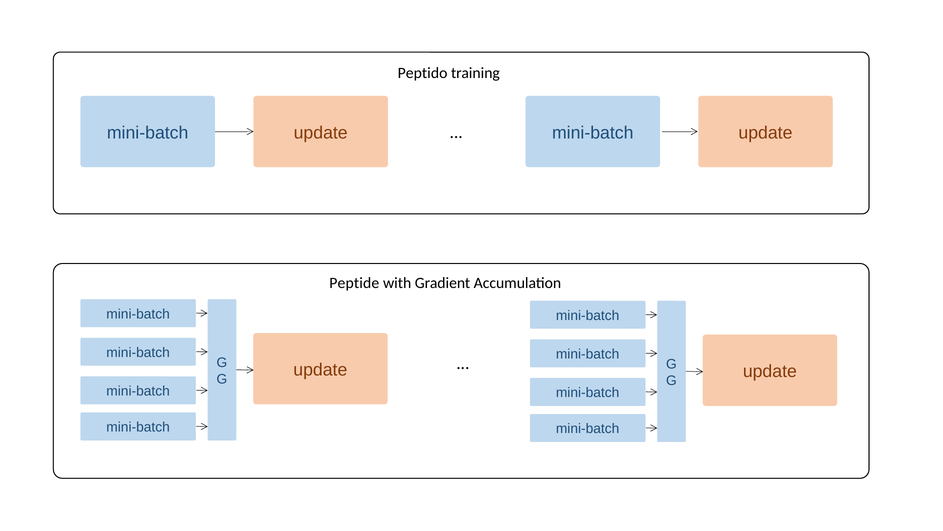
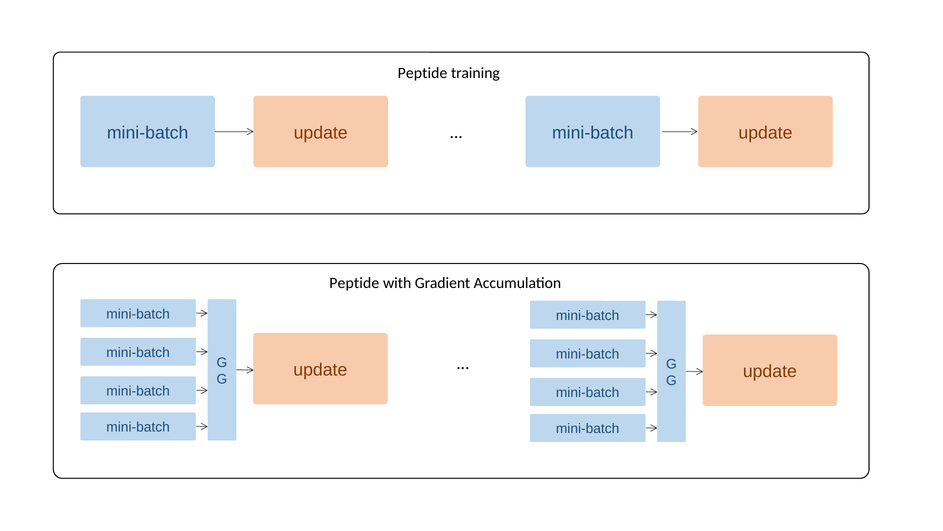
Peptido: Peptido -> Peptide (423, 73)
